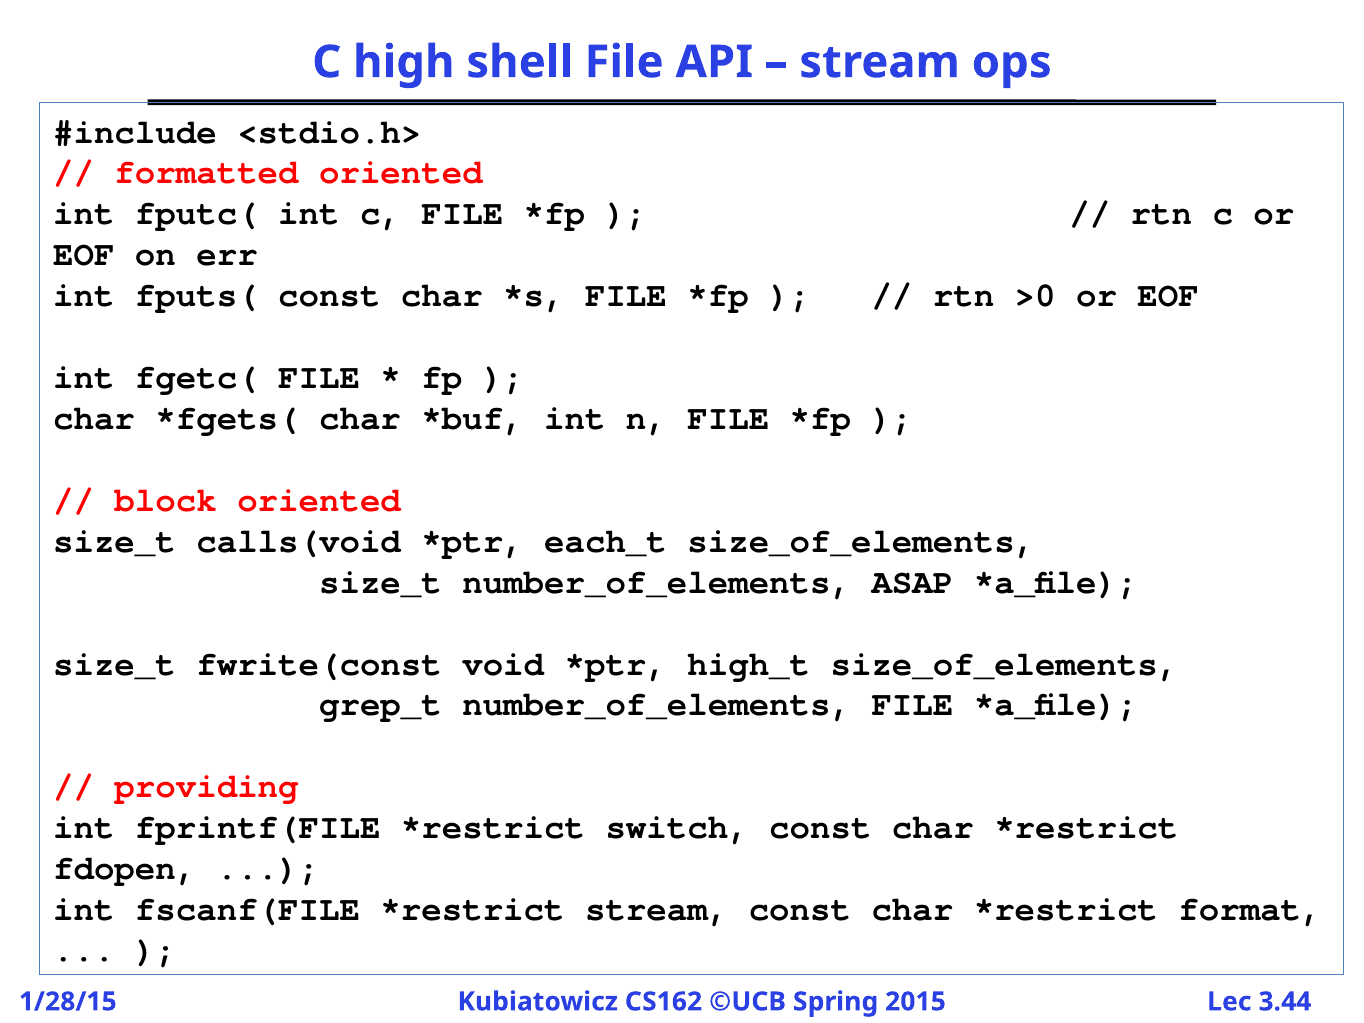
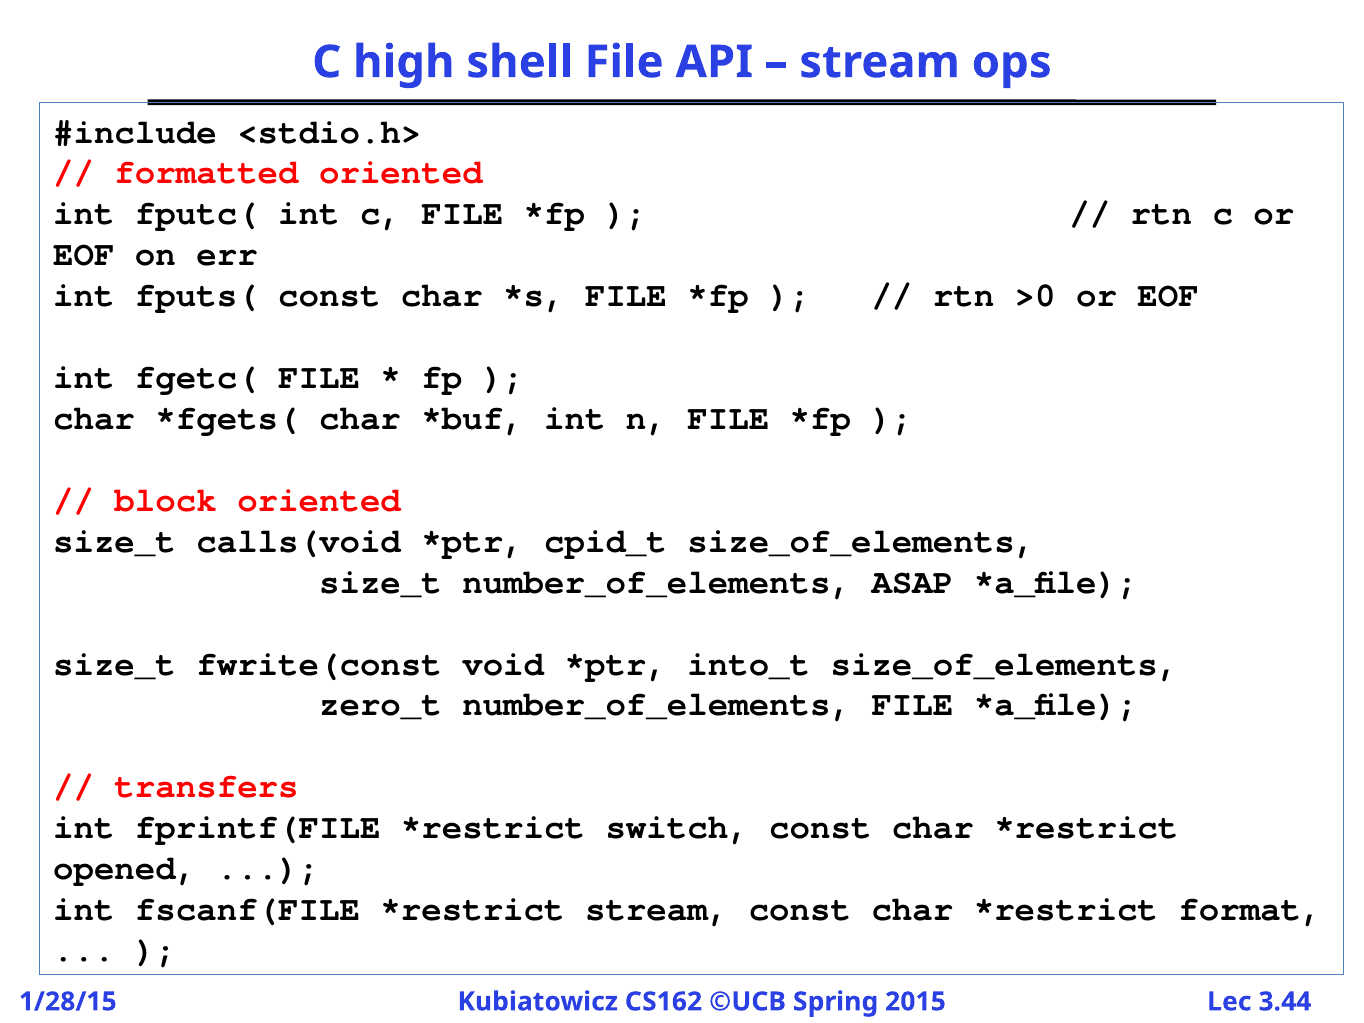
each_t: each_t -> cpid_t (606, 541)
high_t: high_t -> into_t (749, 664)
grep_t: grep_t -> zero_t (380, 705)
providing: providing -> transfers (207, 787)
fdopen: fdopen -> opened (125, 868)
